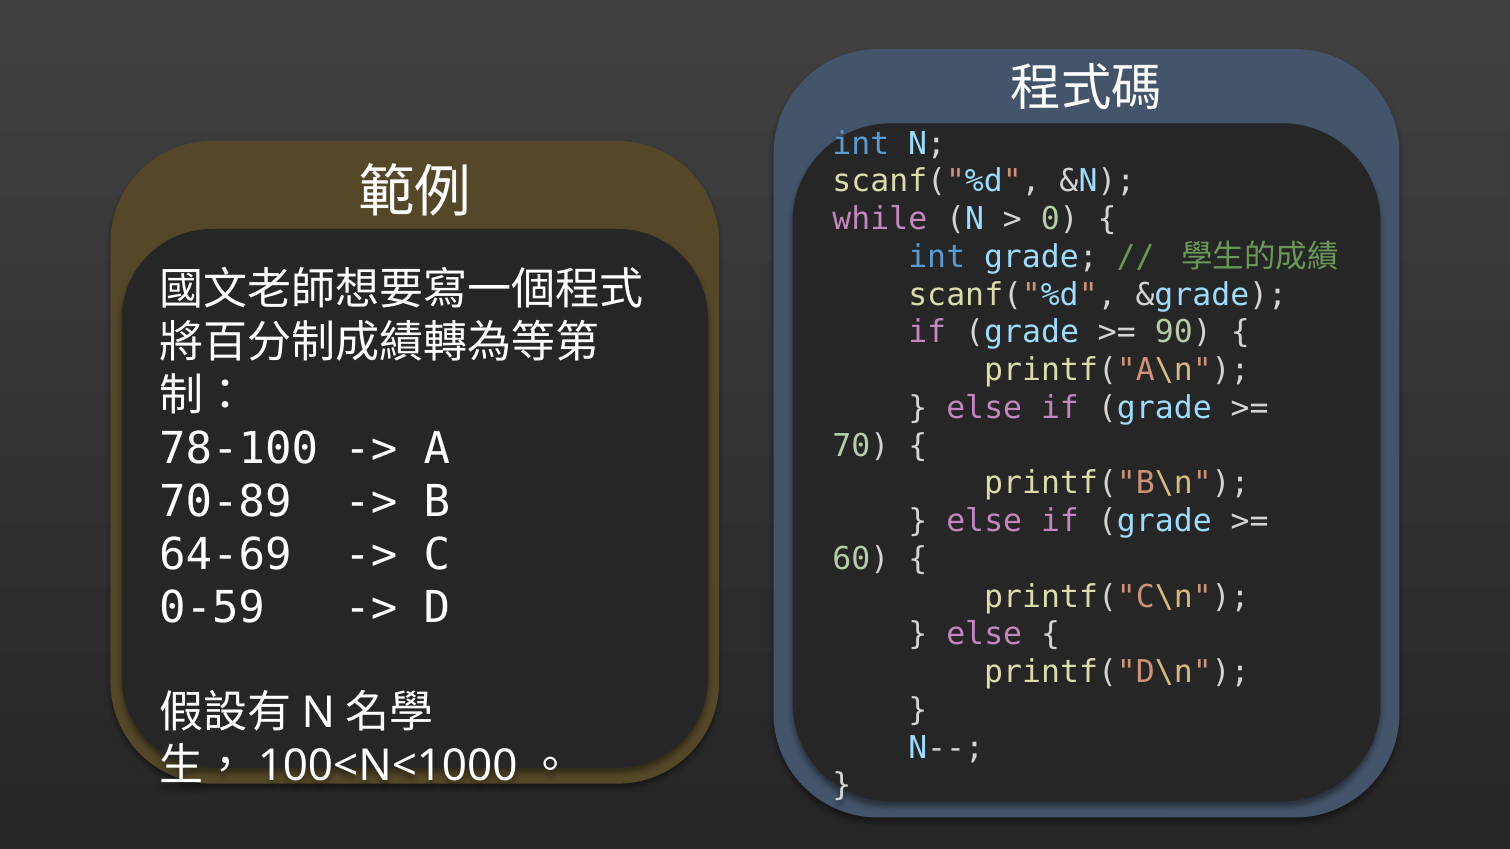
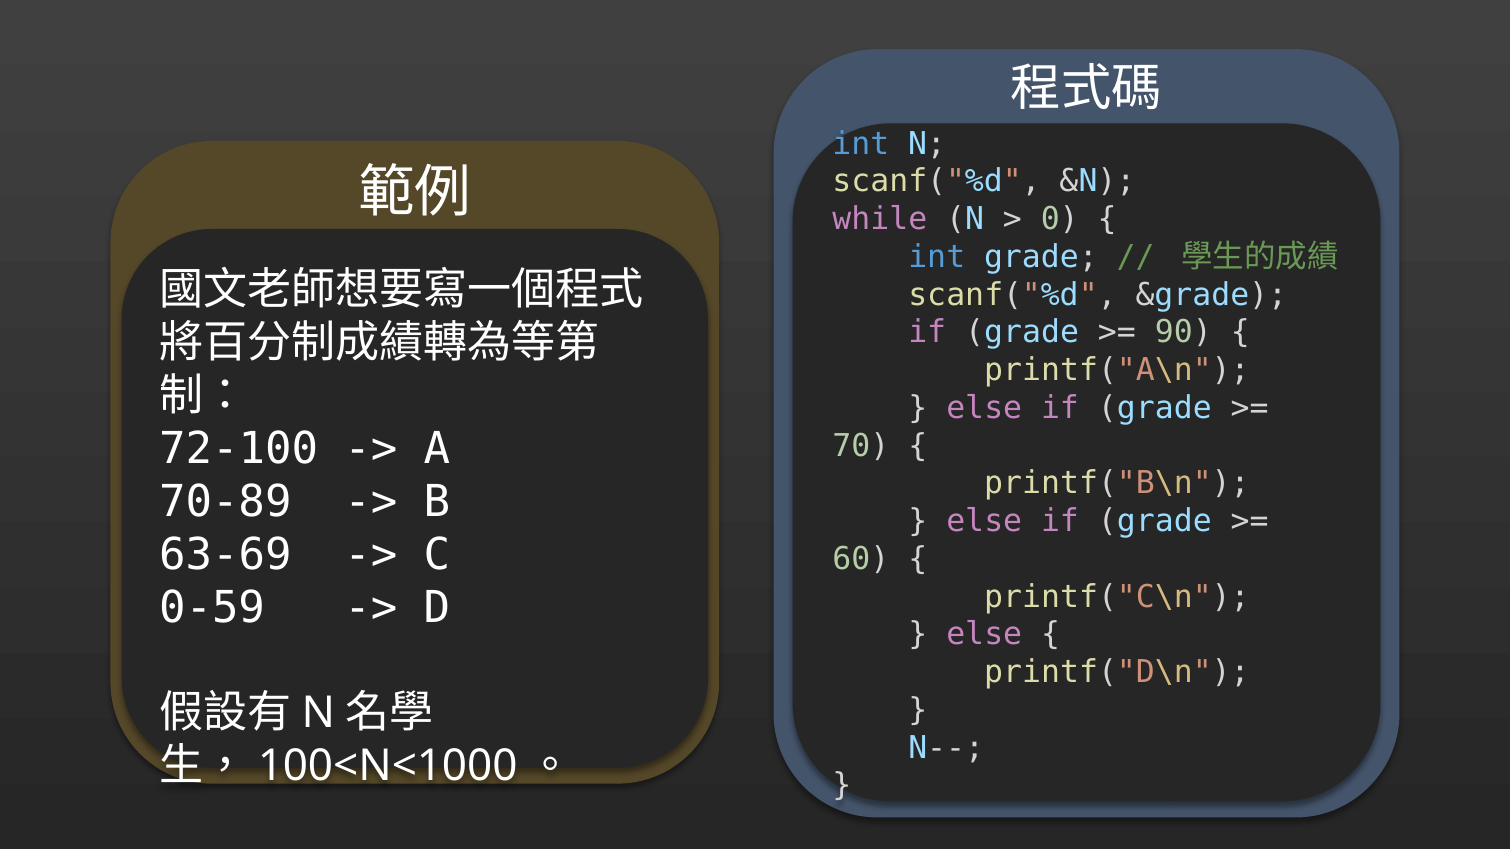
78-100: 78-100 -> 72-100 (239, 449)
64-69: 64-69 -> 63-69 (225, 555)
